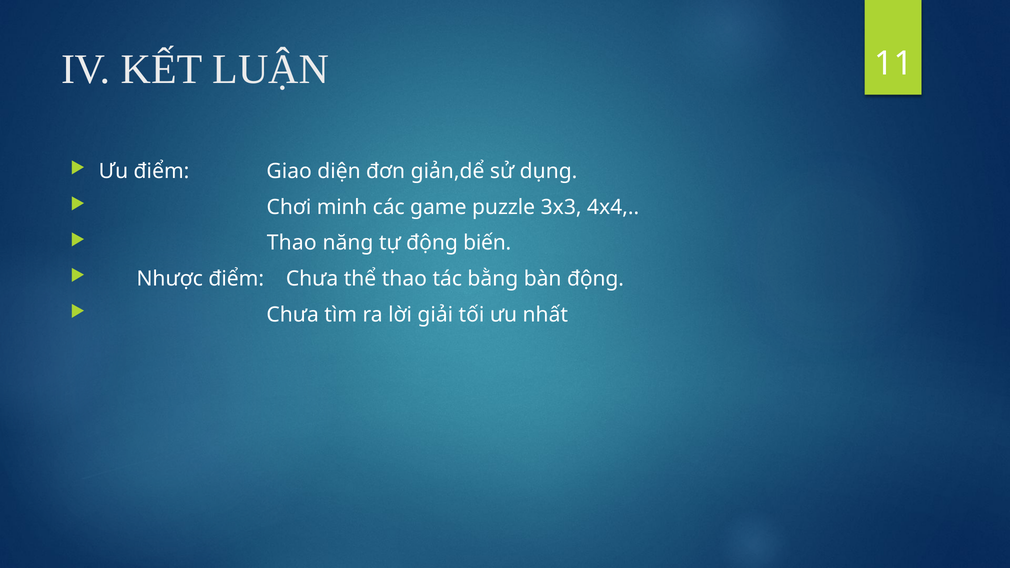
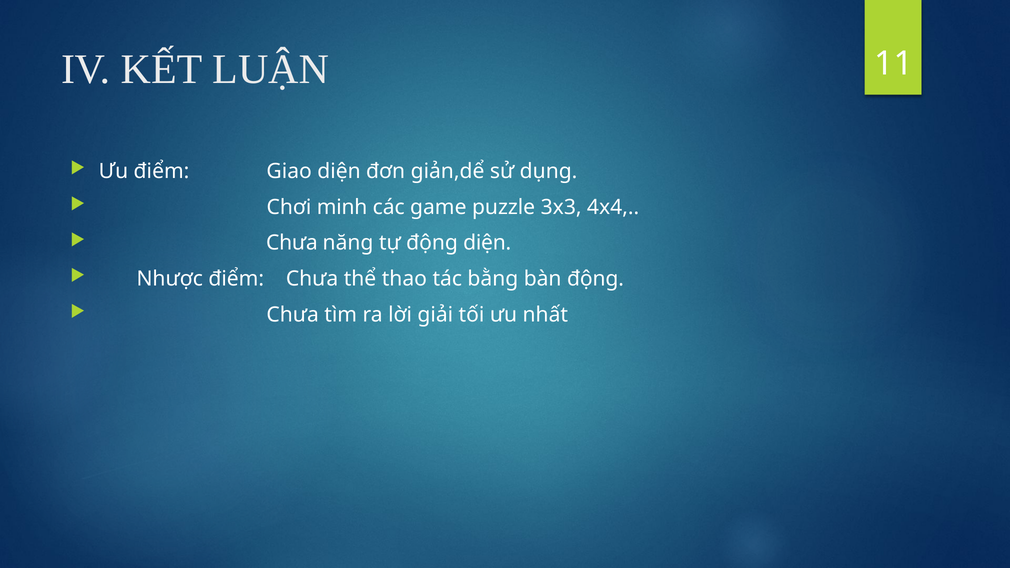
Thao: Thao -> Chưa (292, 243)
động biến: biến -> diện (487, 243)
